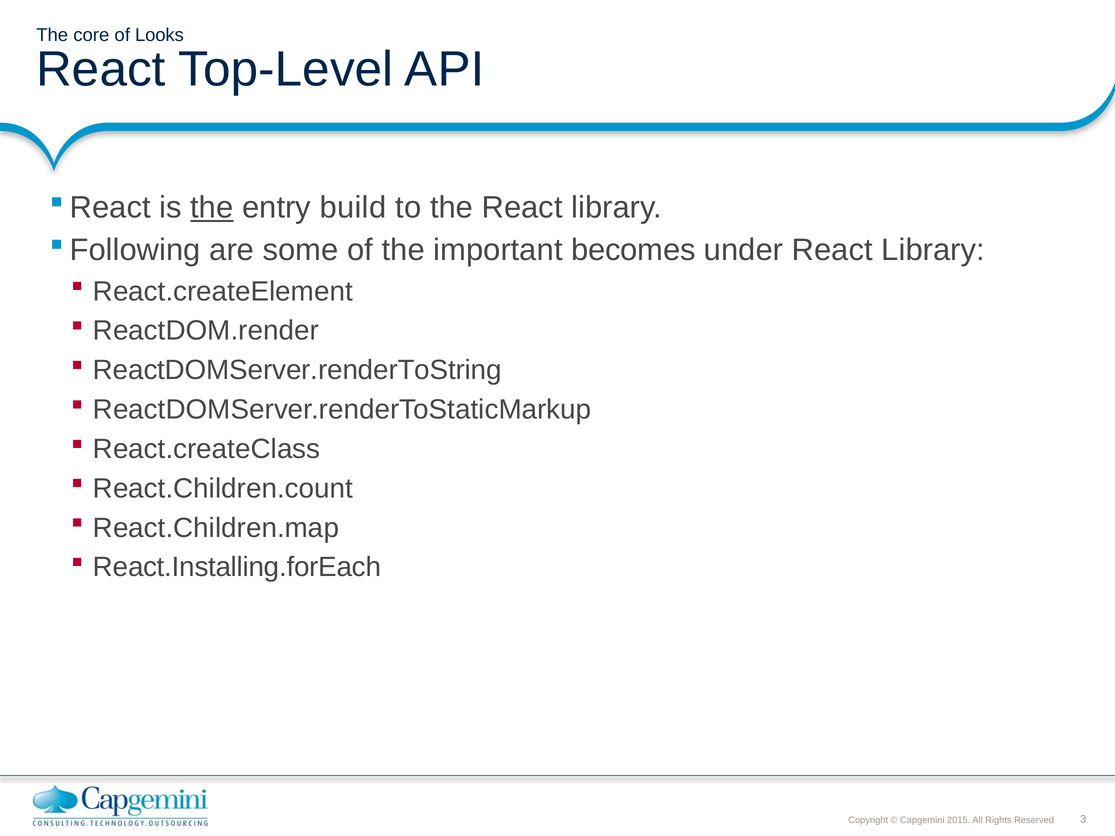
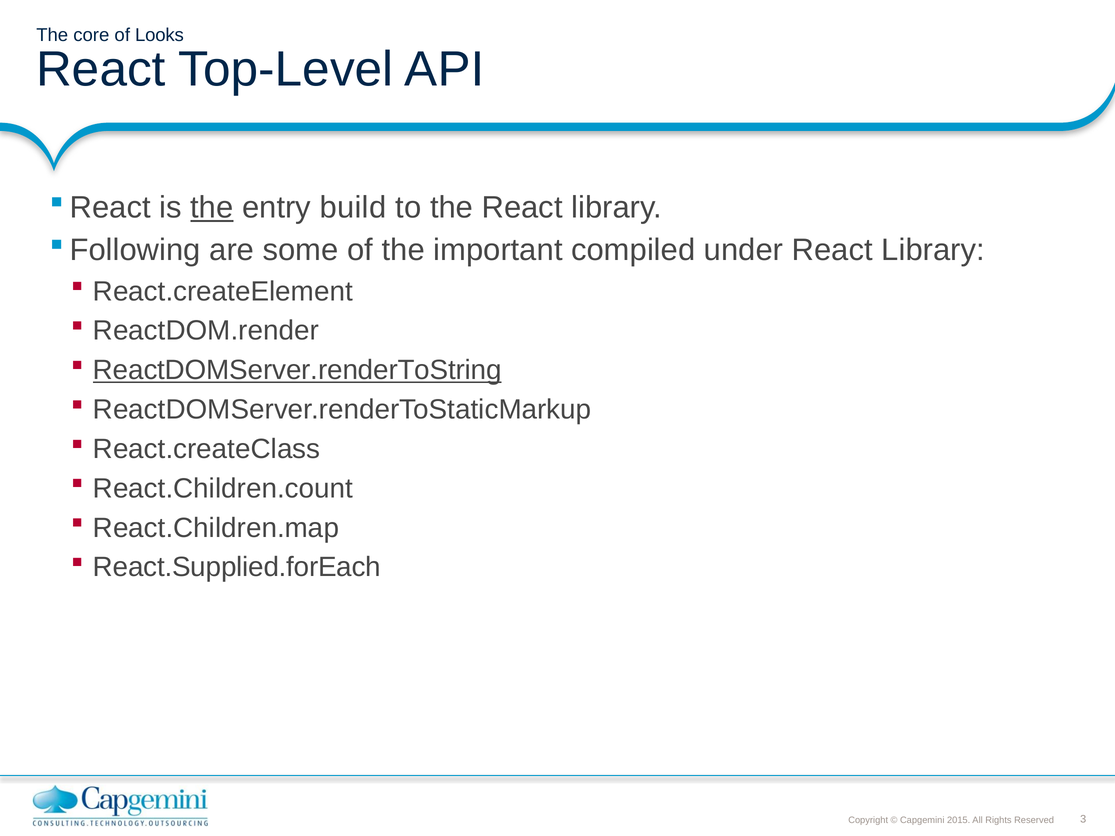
becomes: becomes -> compiled (633, 250)
ReactDOMServer.renderToString underline: none -> present (297, 370)
React.Installing.forEach: React.Installing.forEach -> React.Supplied.forEach (237, 567)
